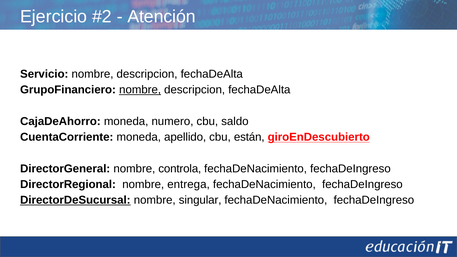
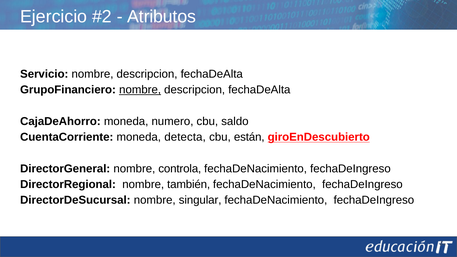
Atención: Atención -> Atributos (162, 16)
apellido: apellido -> detecta (185, 137)
entrega: entrega -> también (189, 184)
DirectorDeSucursal underline: present -> none (75, 200)
